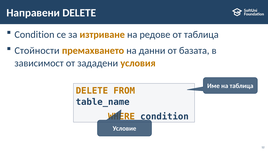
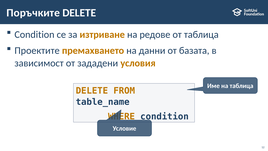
Направени: Направени -> Поръчките (33, 13)
Стойности: Стойности -> Проектите (37, 50)
